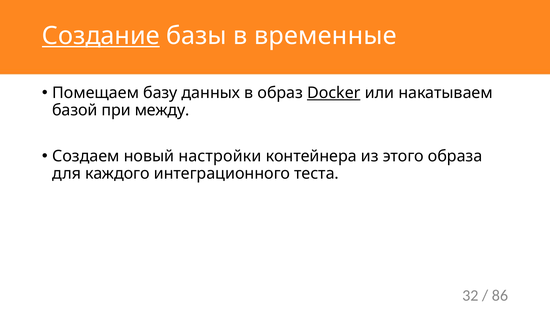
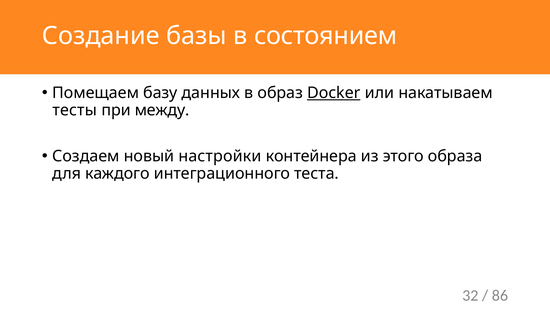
Создание underline: present -> none (101, 36)
временные: временные -> состоянием (326, 36)
базой: базой -> тесты (75, 110)
